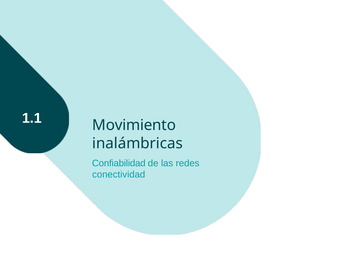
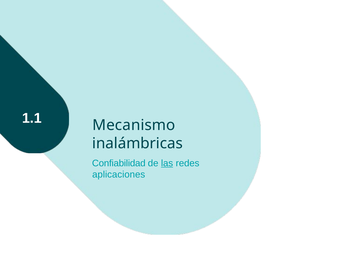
Movimiento: Movimiento -> Mecanismo (134, 125)
las underline: none -> present (167, 163)
conectividad: conectividad -> aplicaciones (119, 174)
